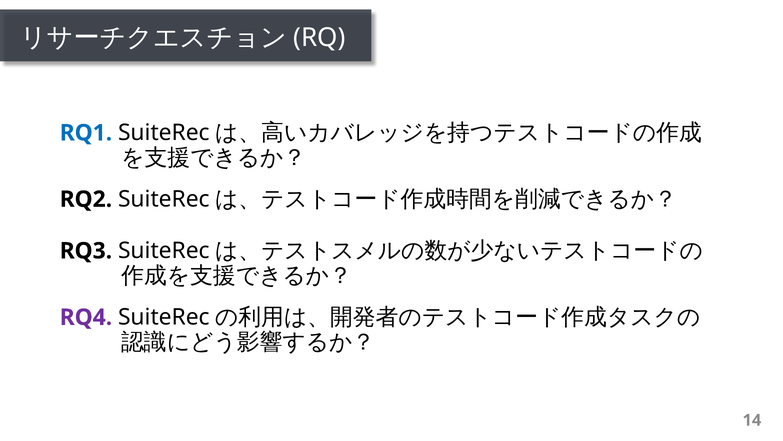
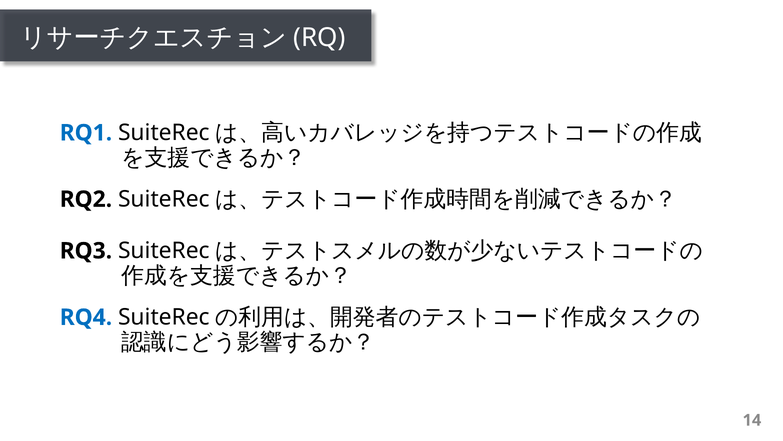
RQ4 colour: purple -> blue (86, 317)
